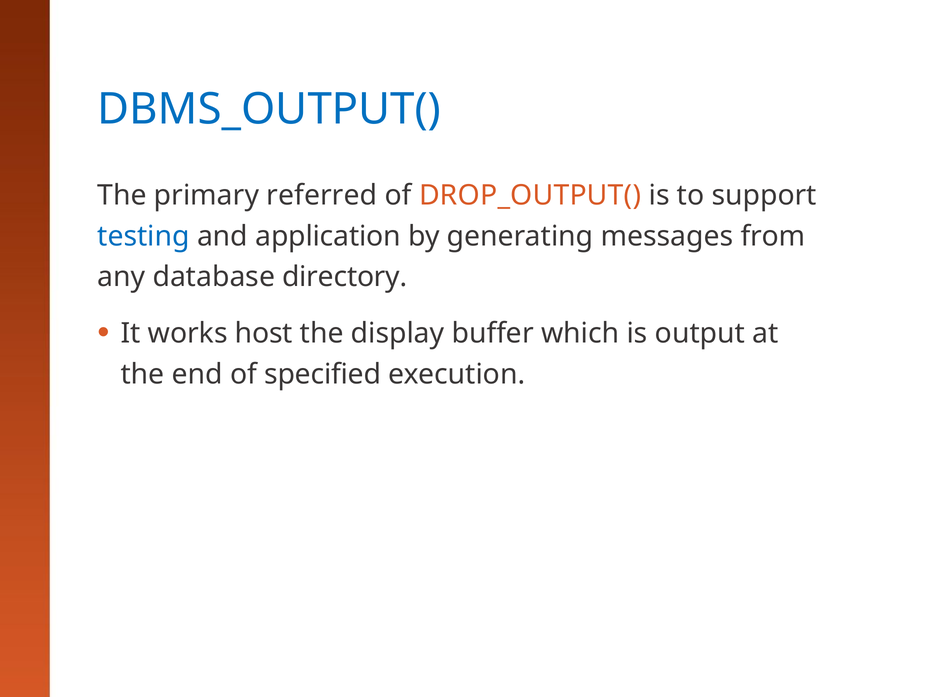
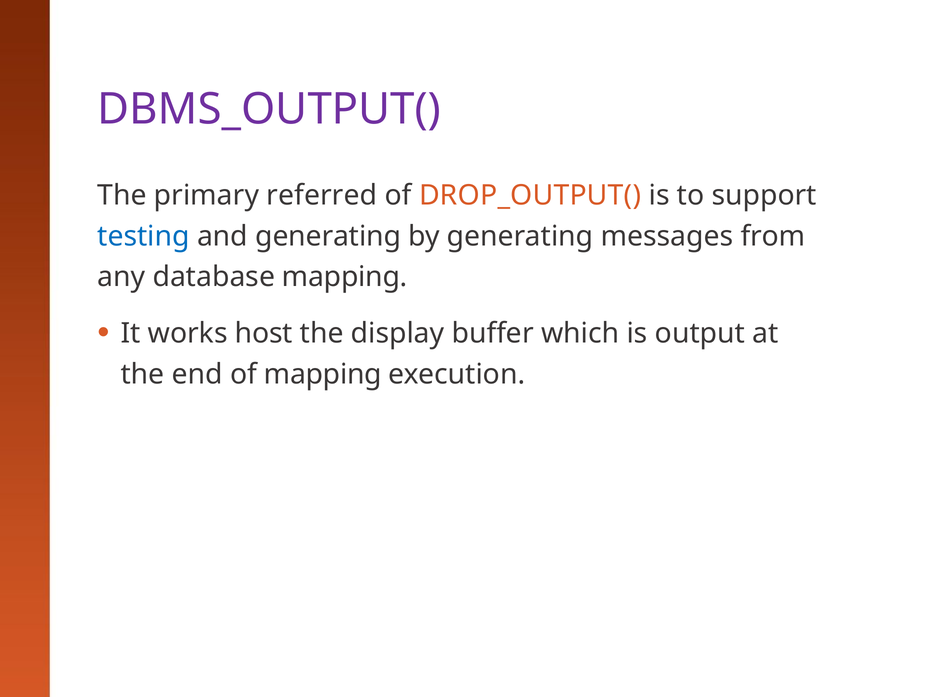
DBMS_OUTPUT( colour: blue -> purple (269, 109)
and application: application -> generating (328, 236)
database directory: directory -> mapping (345, 277)
of specified: specified -> mapping (323, 374)
